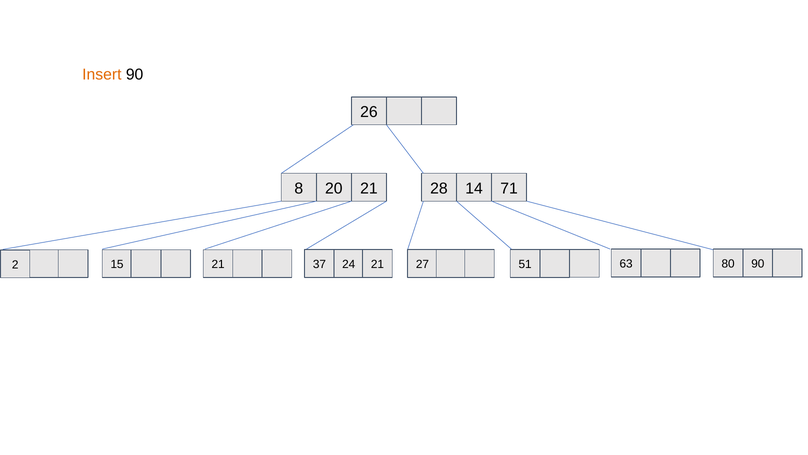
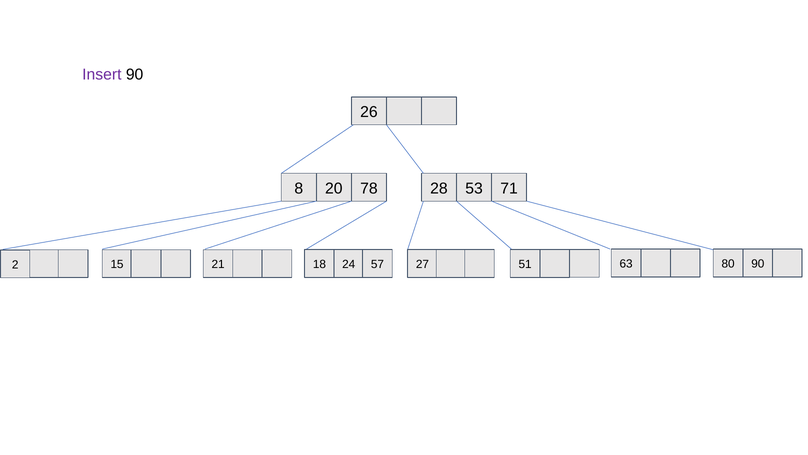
Insert colour: orange -> purple (102, 75)
20 21: 21 -> 78 (369, 188)
14: 14 -> 53 (474, 188)
37: 37 -> 18 (319, 264)
24 21: 21 -> 57 (377, 264)
